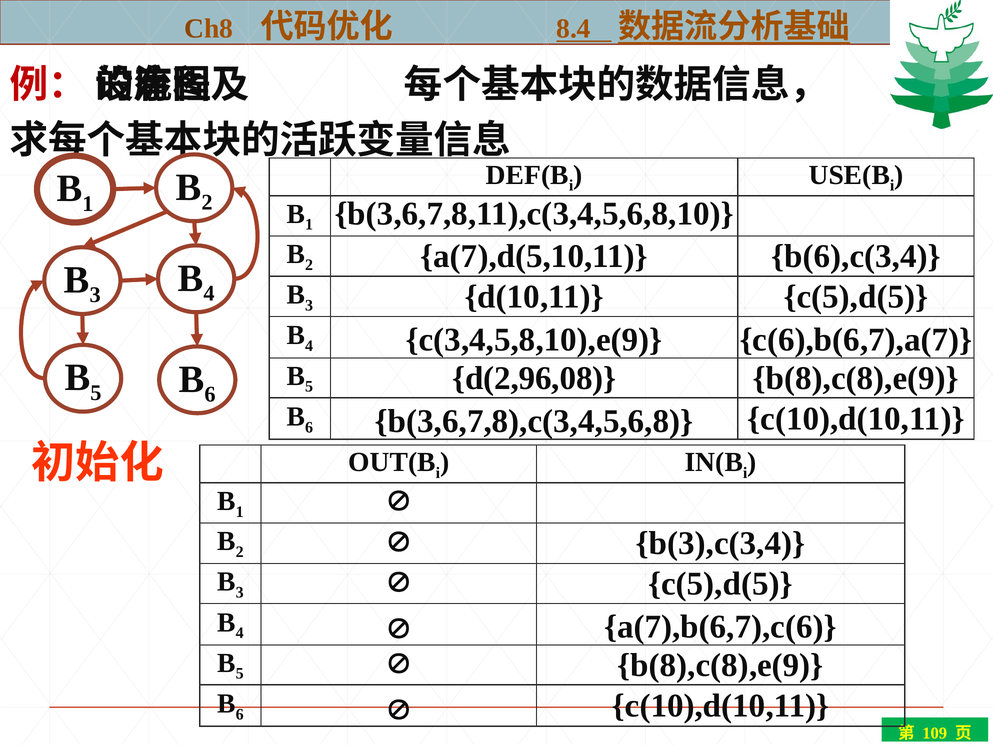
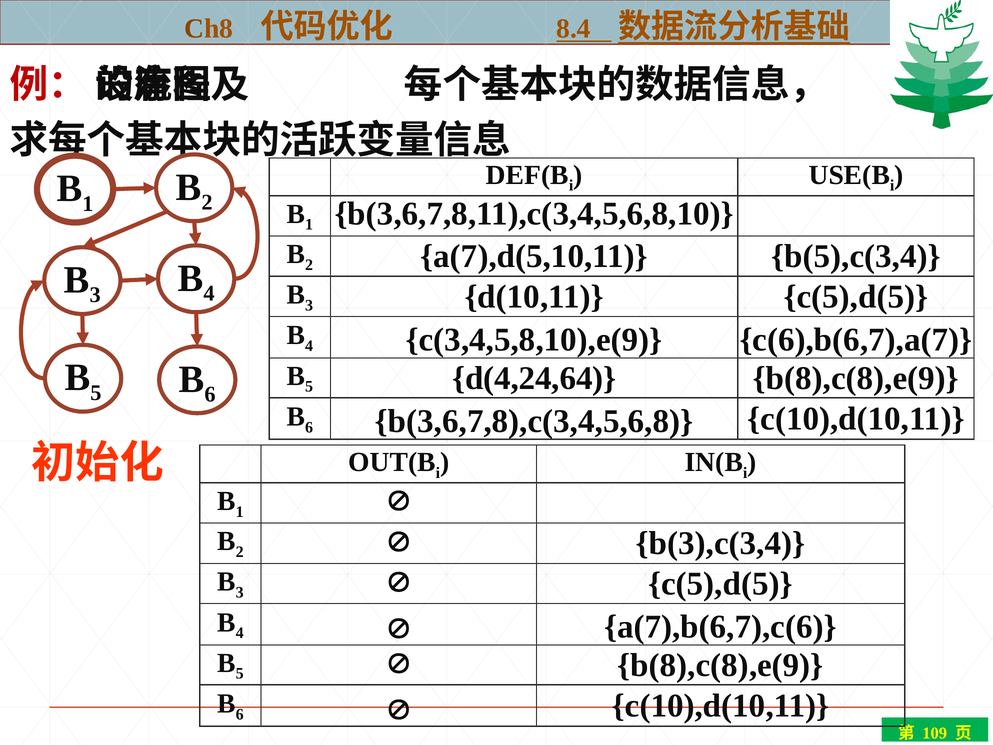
b(6),c(3,4: b(6),c(3,4 -> b(5),c(3,4 (856, 256)
d(2,96,08: d(2,96,08 -> d(4,24,64 (534, 378)
